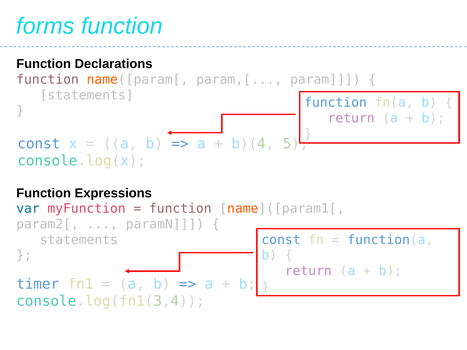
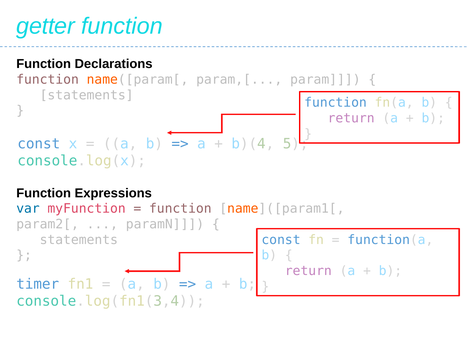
forms: forms -> getter (46, 26)
